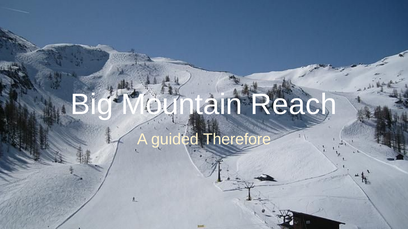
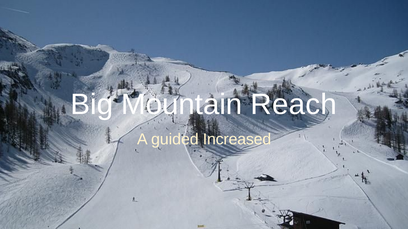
Therefore: Therefore -> Increased (237, 140)
